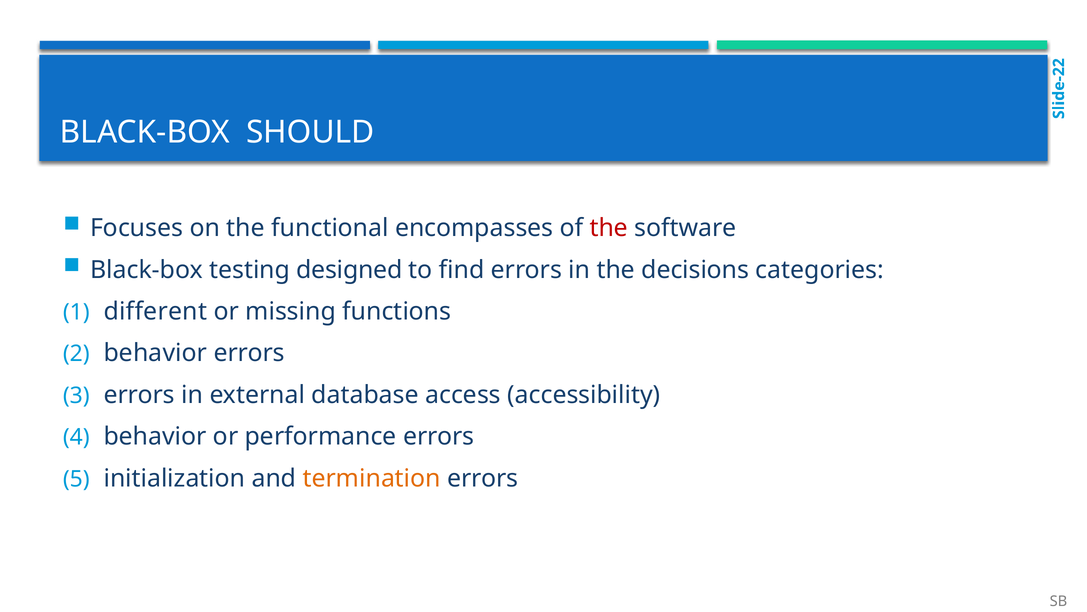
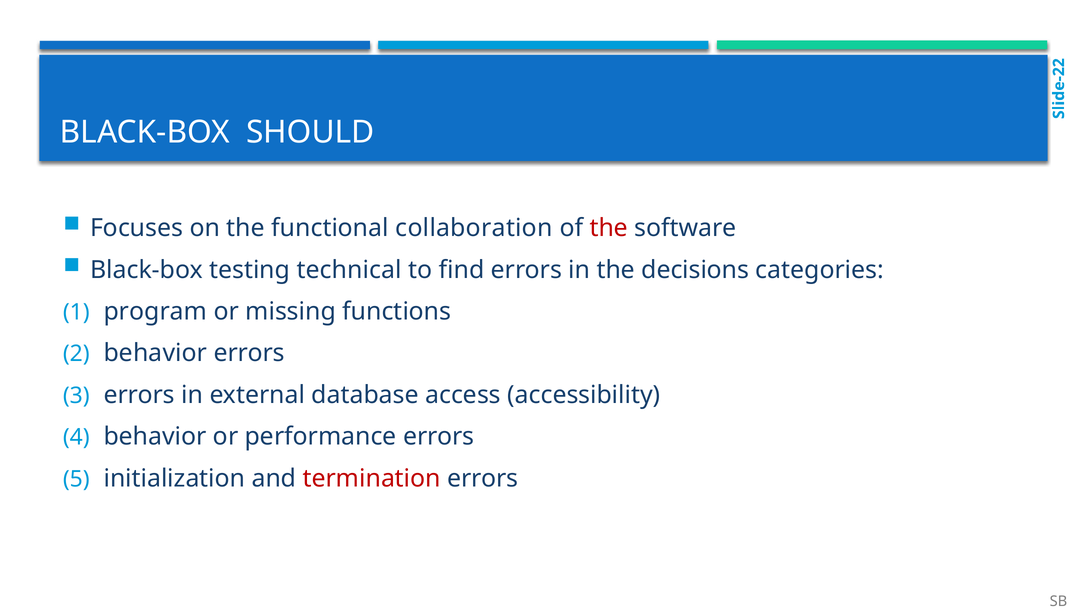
encompasses: encompasses -> collaboration (474, 228)
designed: designed -> technical (349, 270)
different: different -> program (155, 311)
termination colour: orange -> red (372, 478)
